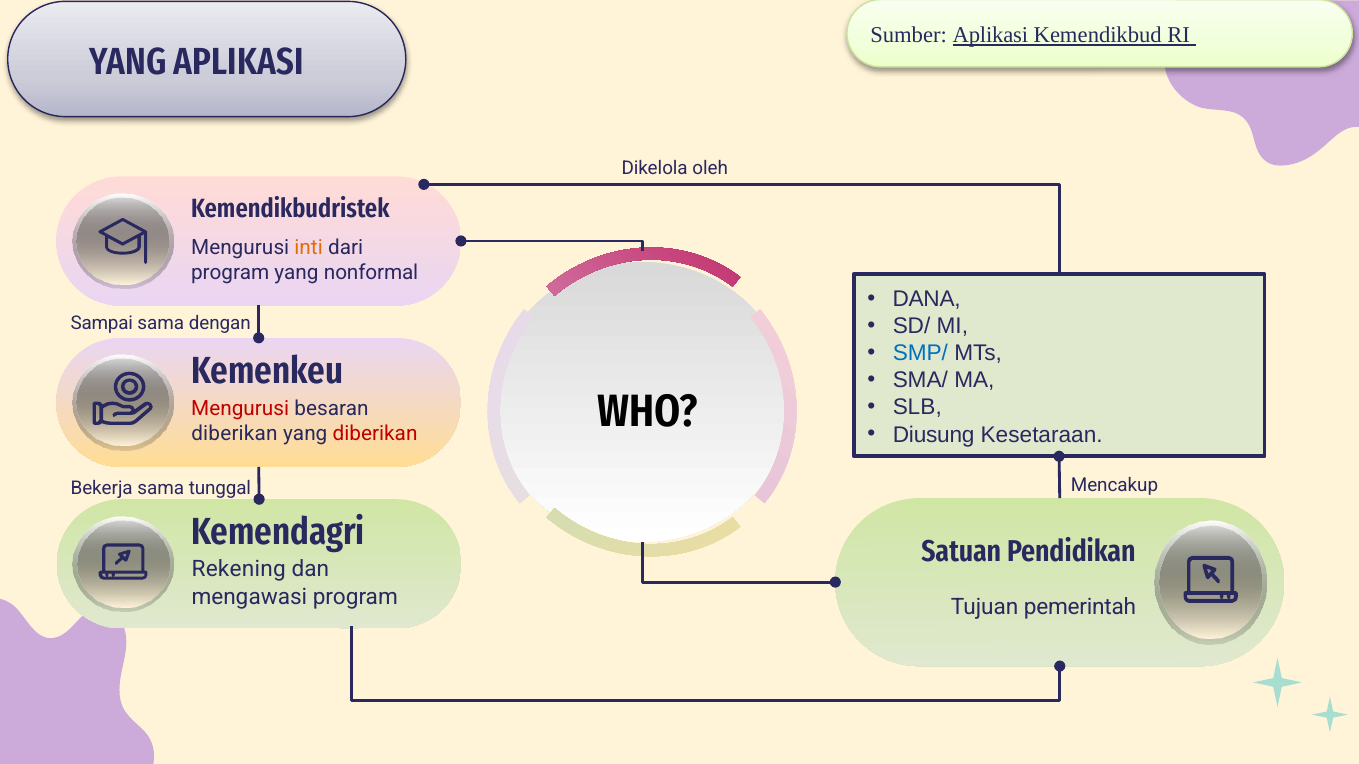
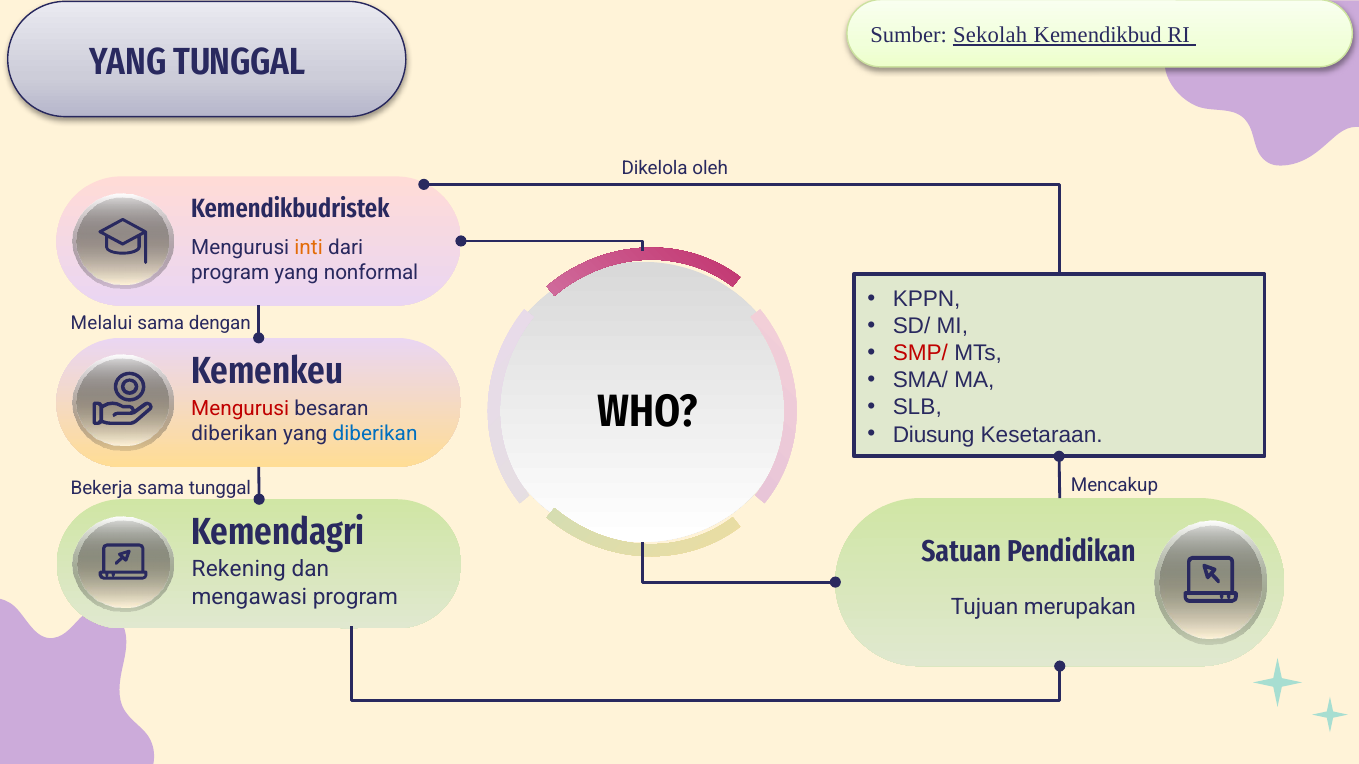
Sumber Aplikasi: Aplikasi -> Sekolah (990, 35)
YANG APLIKASI: APLIKASI -> TUNGGAL (239, 62)
DANA: DANA -> KPPN (927, 299)
Sampai: Sampai -> Melalui (102, 324)
SMP/ colour: blue -> red (920, 353)
diberikan colour: red -> blue (375, 434)
pemerintah: pemerintah -> merupakan (1080, 607)
